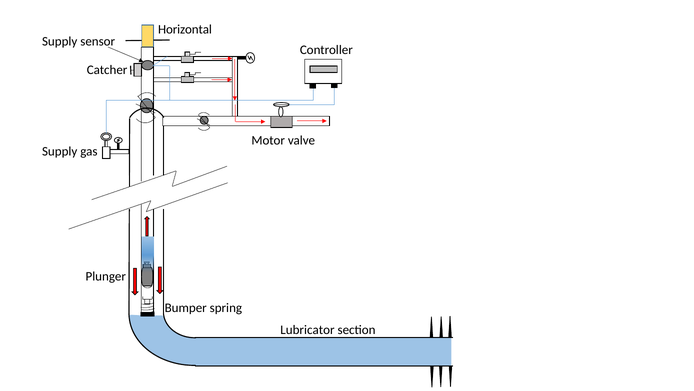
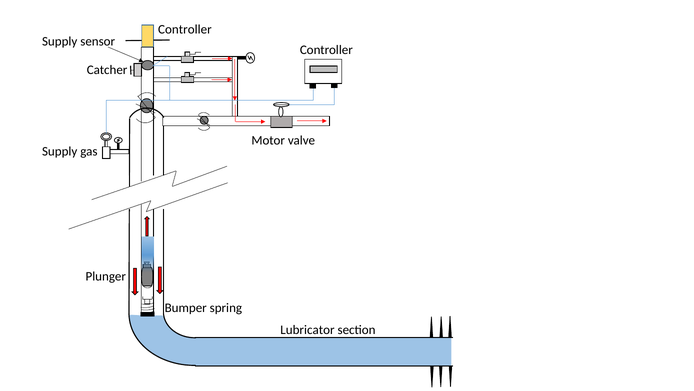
Horizontal: Horizontal -> Controller (185, 30)
